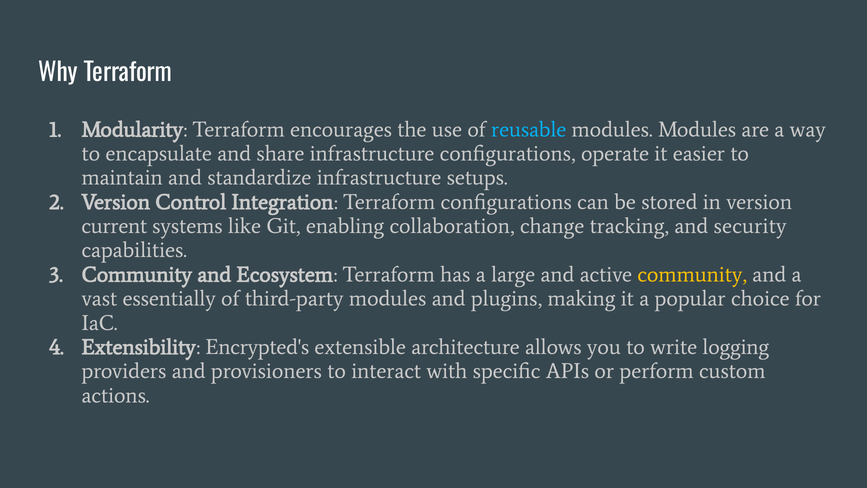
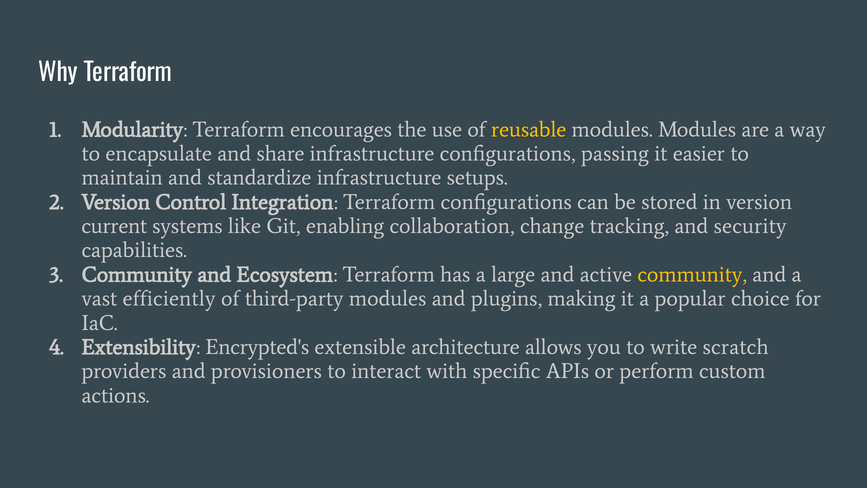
reusable colour: light blue -> yellow (529, 129)
operate: operate -> passing (615, 153)
essentially: essentially -> efficiently (169, 298)
logging: logging -> scratch (736, 347)
